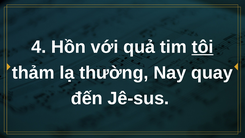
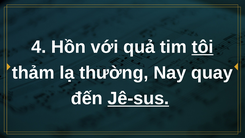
Jê-sus underline: none -> present (138, 98)
